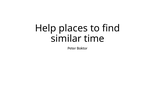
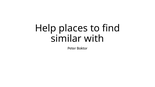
time: time -> with (94, 39)
